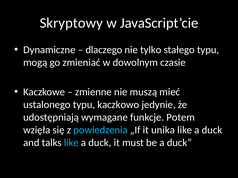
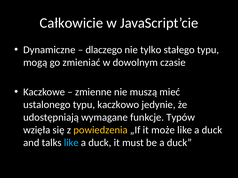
Skryptowy: Skryptowy -> Całkowicie (71, 23)
Potem: Potem -> Typów (181, 118)
powiedzenia colour: light blue -> yellow (101, 130)
unika: unika -> może (163, 130)
